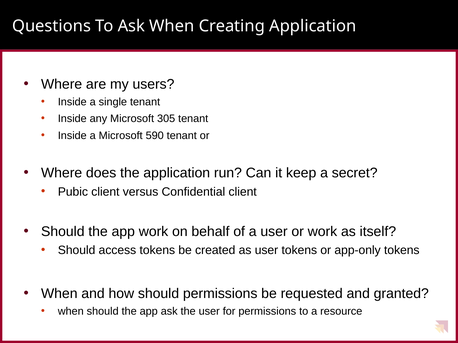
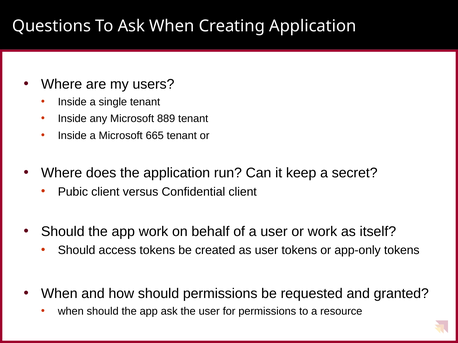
305: 305 -> 889 (166, 119)
590: 590 -> 665 (155, 136)
